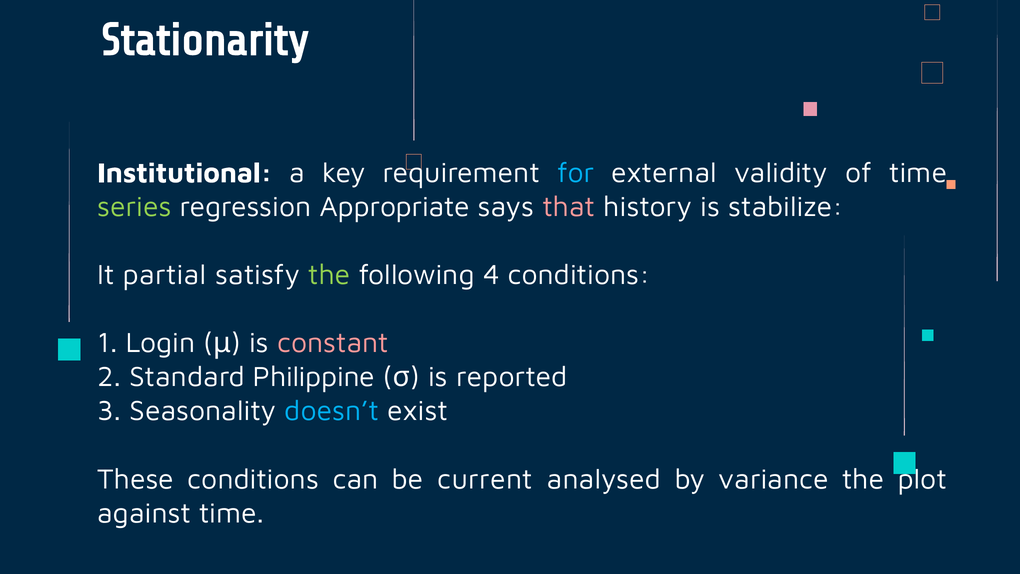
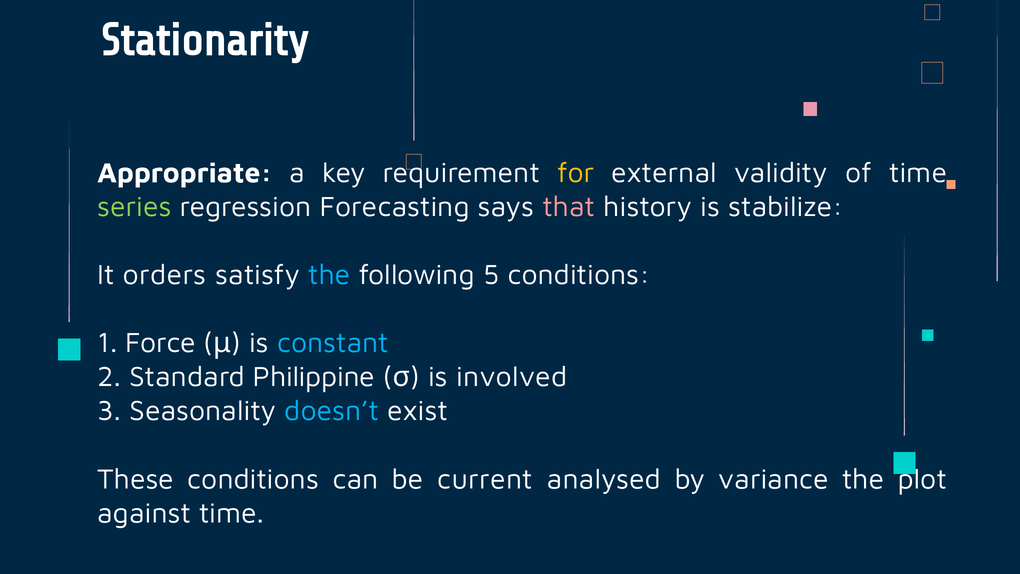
Institutional: Institutional -> Appropriate (185, 173)
for colour: light blue -> yellow (576, 173)
Appropriate: Appropriate -> Forecasting (395, 207)
partial: partial -> orders (165, 275)
the colour: light green -> light blue (329, 275)
4: 4 -> 5 (491, 275)
Login: Login -> Force (161, 343)
constant colour: pink -> light blue (333, 343)
reported: reported -> involved (512, 377)
